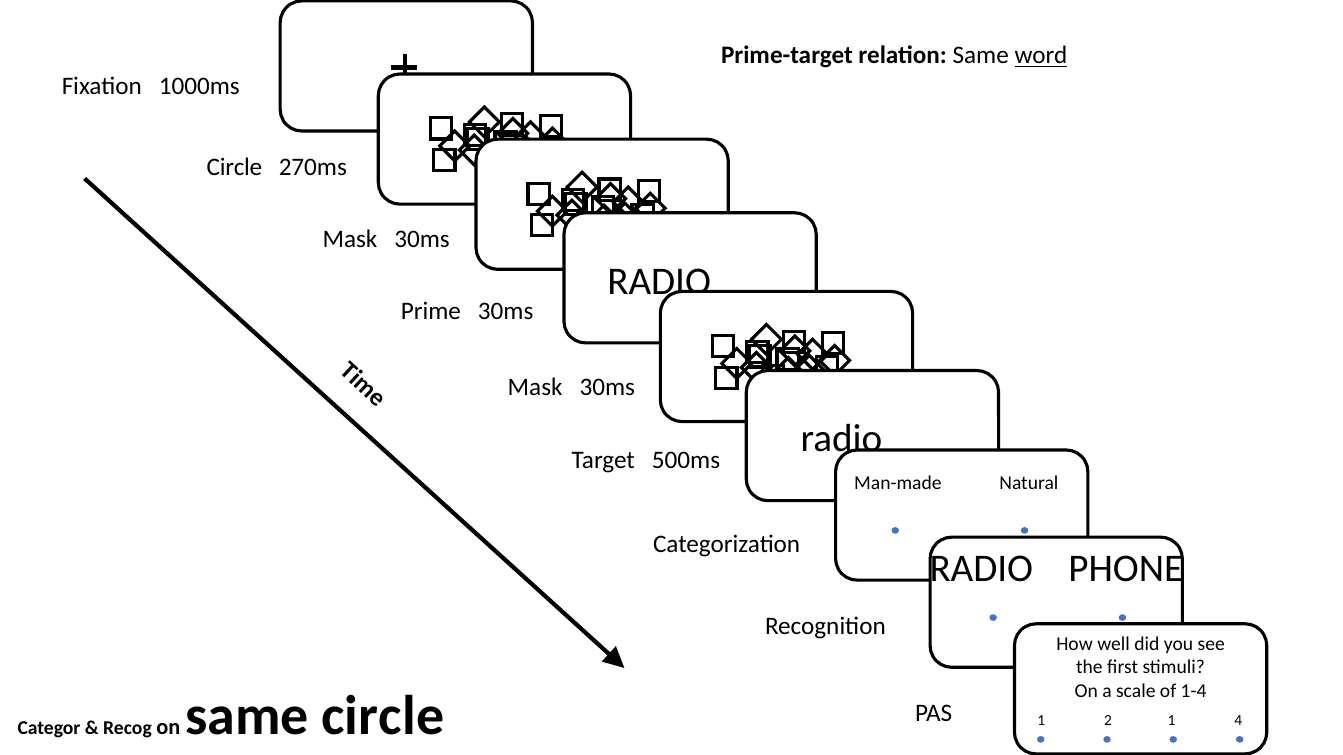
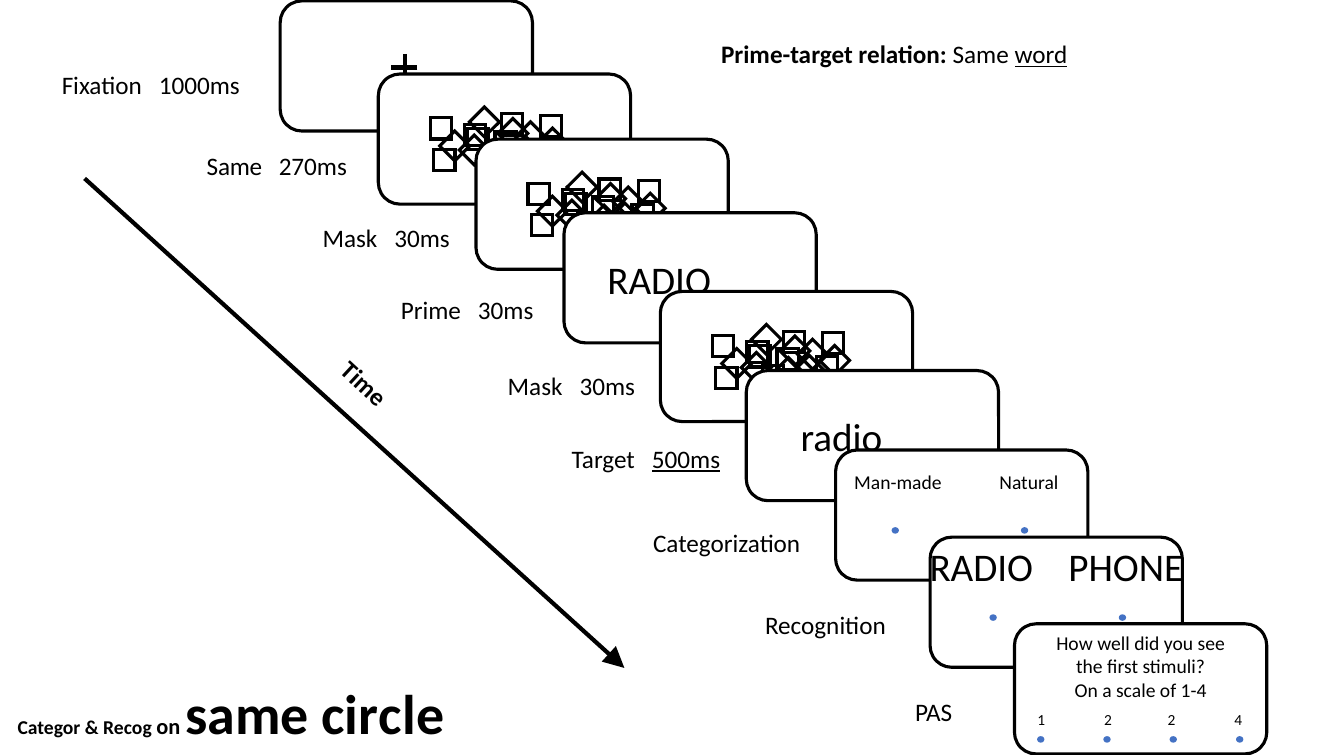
Circle: Circle -> Same (234, 168)
500ms underline: none -> present (686, 461)
2 1: 1 -> 2 (1171, 721)
